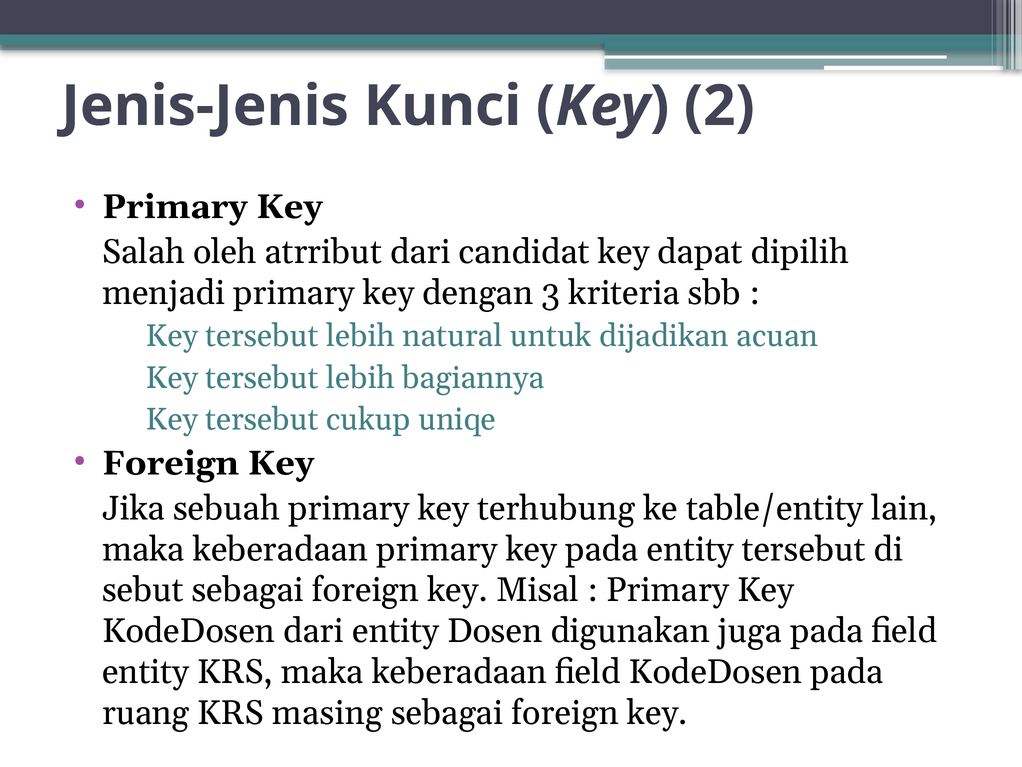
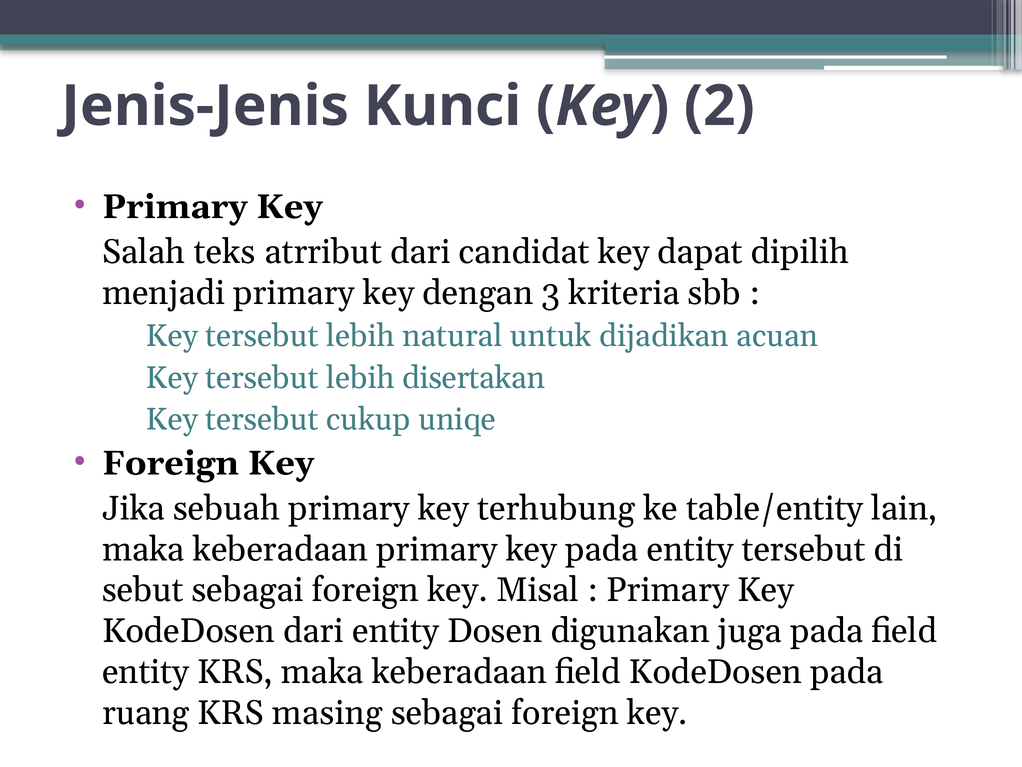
oleh: oleh -> teks (225, 252)
bagiannya: bagiannya -> disertakan (474, 378)
